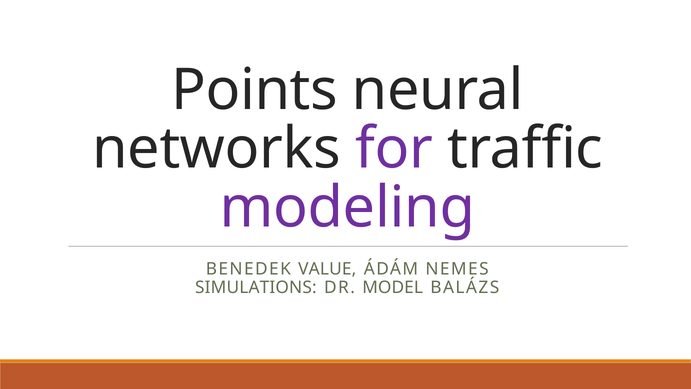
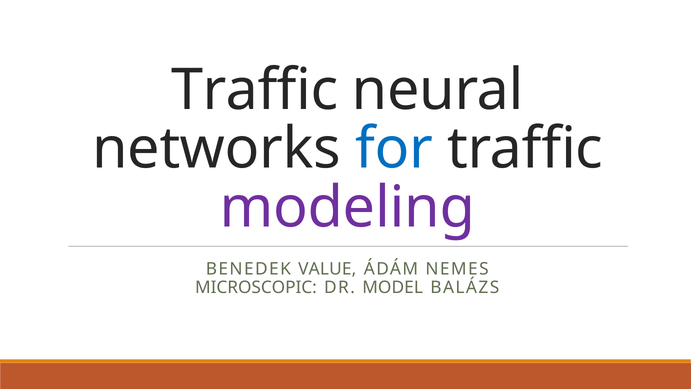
Points: Points -> Traffic (255, 90)
for colour: purple -> blue (394, 149)
SIMULATIONS: SIMULATIONS -> MICROSCOPIC (256, 287)
